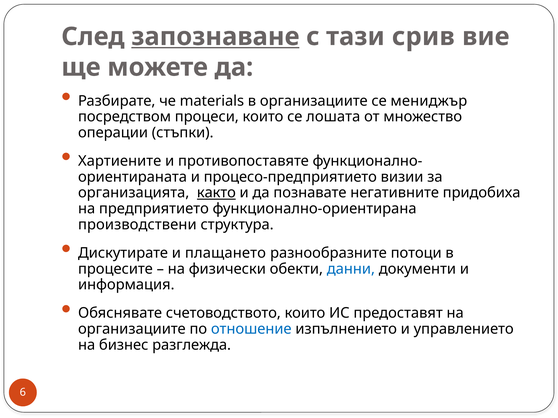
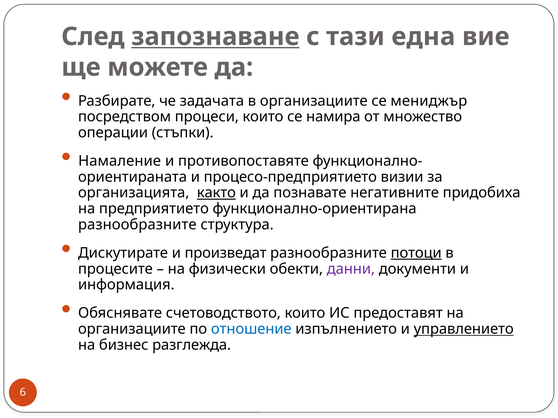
срив: срив -> една (423, 37)
materials: materials -> задачата (212, 101)
лошата: лошата -> намира (333, 117)
Хартиените: Хартиените -> Намаление (120, 161)
производствени: производствени -> разнообразните (137, 225)
плащането: плащането -> произведат (226, 253)
потоци underline: none -> present (416, 253)
данни colour: blue -> purple (351, 269)
управлението underline: none -> present (464, 329)
